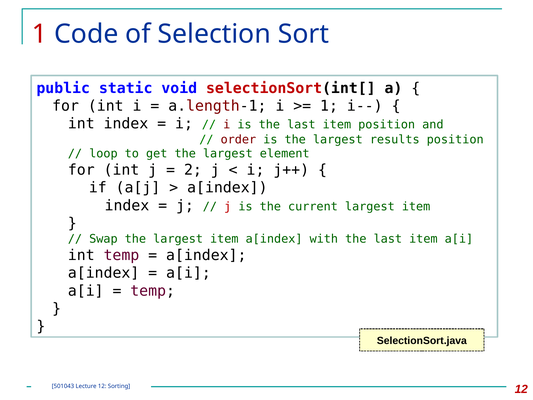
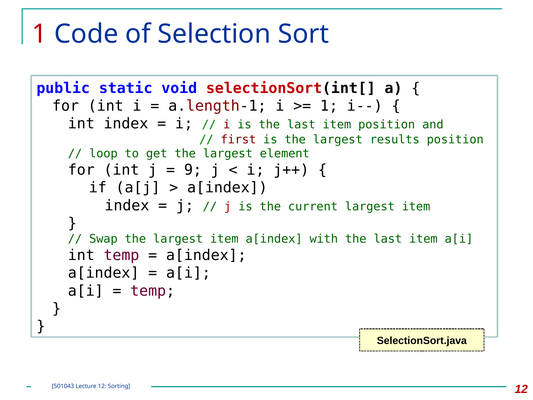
order: order -> first (238, 139)
2: 2 -> 9 (193, 170)
